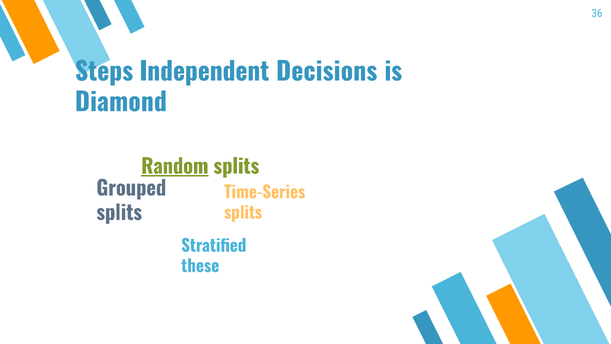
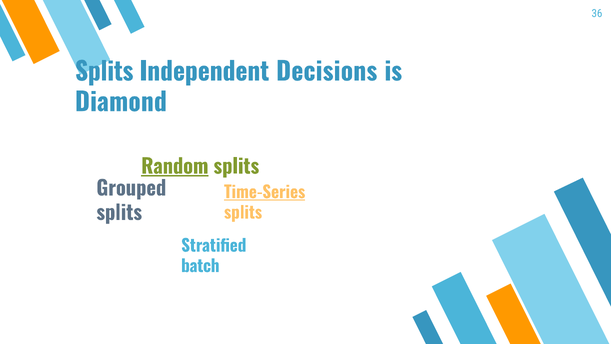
Steps: Steps -> Splits (104, 72)
Time-Series underline: none -> present (265, 192)
these: these -> batch (200, 266)
